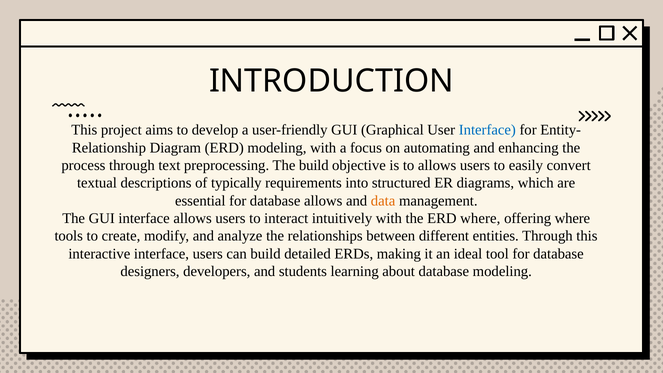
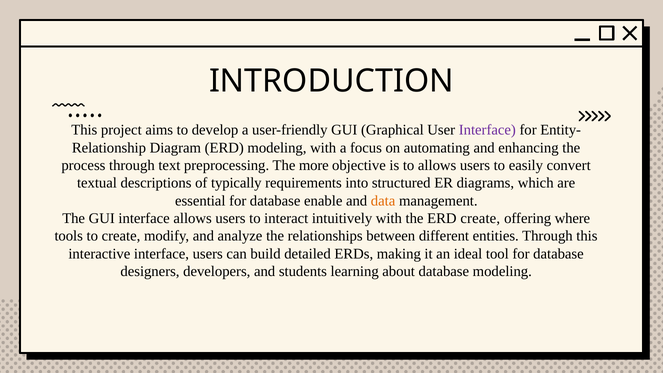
Interface colour: blue -> purple (487, 130)
The build: build -> more (314, 165)
database allows: allows -> enable (323, 201)
ERD where: where -> create (480, 218)
